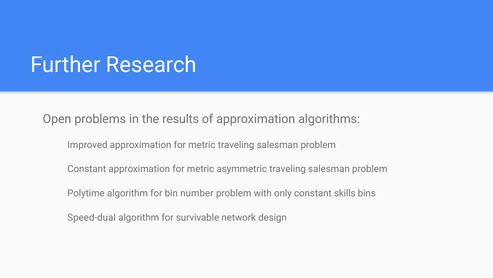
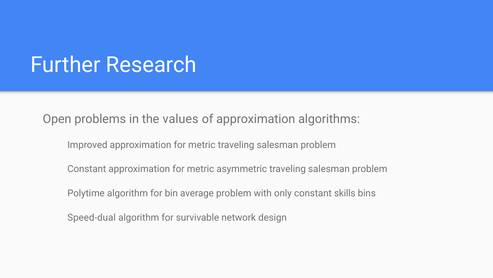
results: results -> values (181, 119)
number: number -> average (197, 193)
